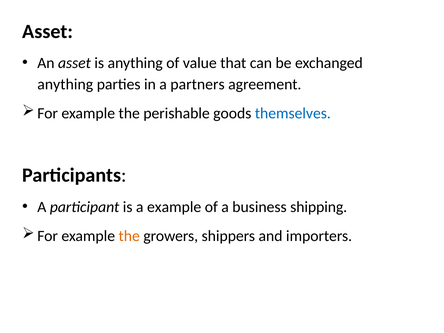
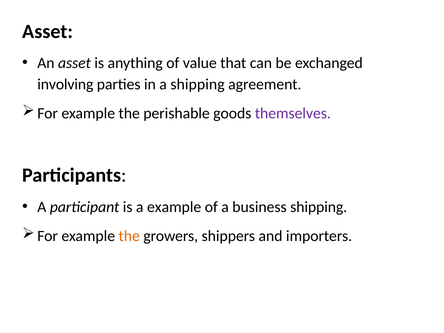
anything: anything -> involving (65, 84)
a partners: partners -> shipping (198, 84)
themselves colour: blue -> purple (293, 113)
